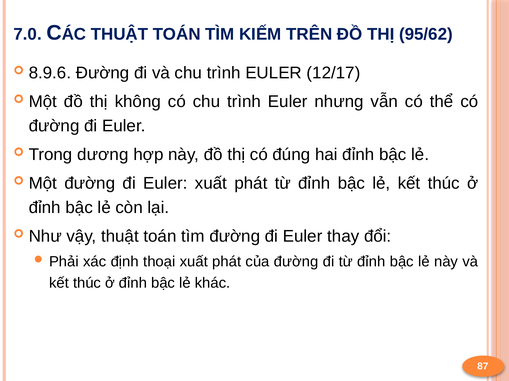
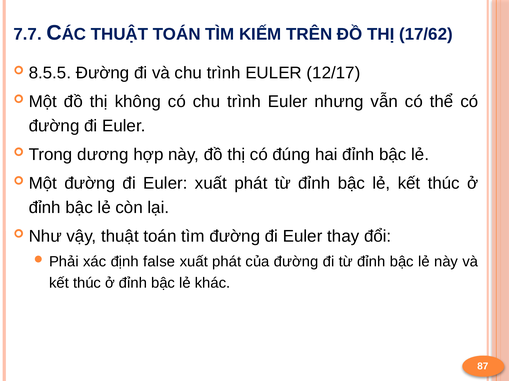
7.0: 7.0 -> 7.7 (28, 34)
95/62: 95/62 -> 17/62 (426, 34)
8.9.6: 8.9.6 -> 8.5.5 (50, 73)
thoại: thoại -> false (159, 262)
